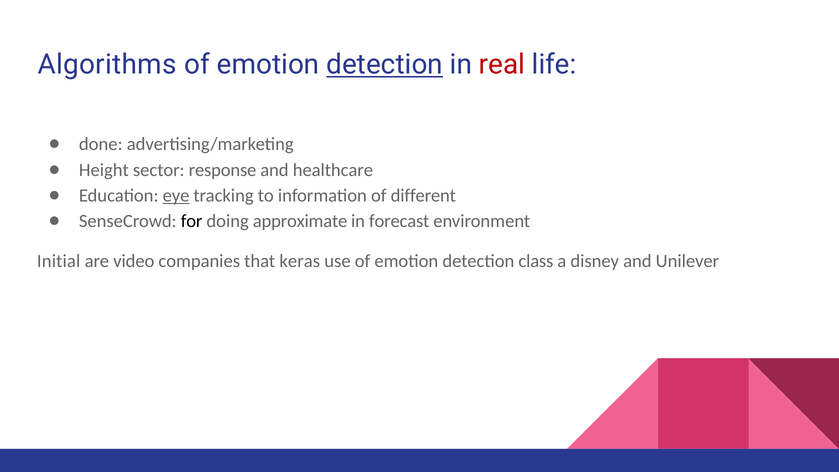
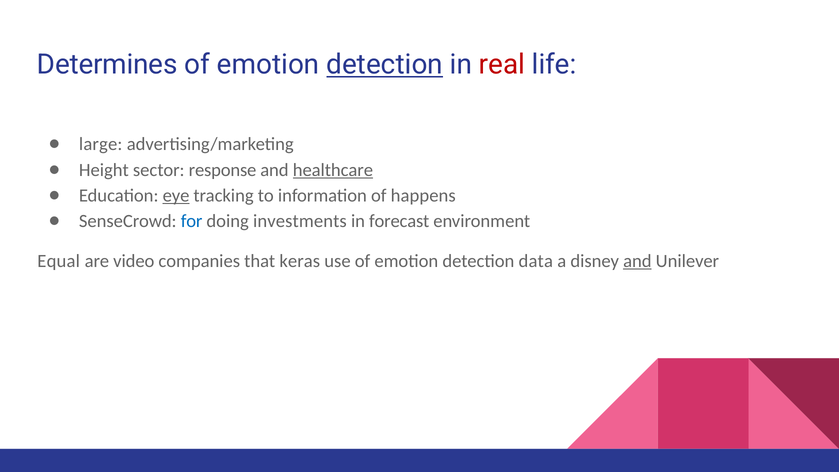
Algorithms: Algorithms -> Determines (107, 65)
done: done -> large (101, 144)
healthcare underline: none -> present (333, 170)
different: different -> happens (423, 196)
for colour: black -> blue (192, 221)
approximate: approximate -> investments (300, 221)
Initial: Initial -> Equal (59, 261)
class: class -> data (536, 261)
and underline: none -> present (637, 261)
